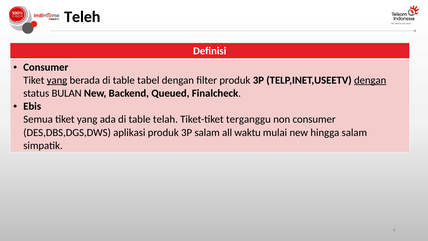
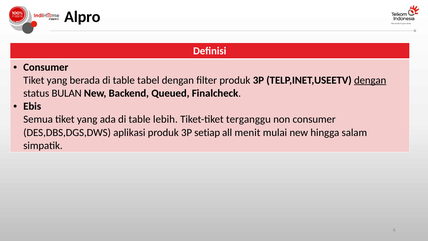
Teleh: Teleh -> Alpro (82, 17)
yang underline: present -> none (57, 80)
telah: telah -> lebih (165, 119)
3P salam: salam -> setiap (207, 132)
waktu: waktu -> menit (247, 132)
